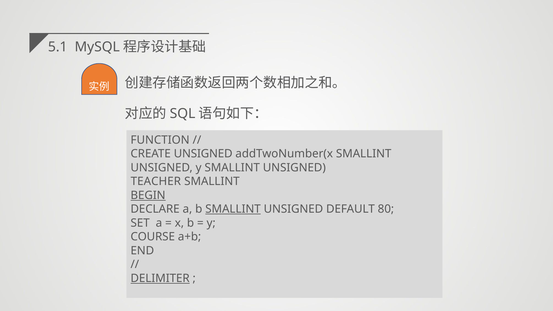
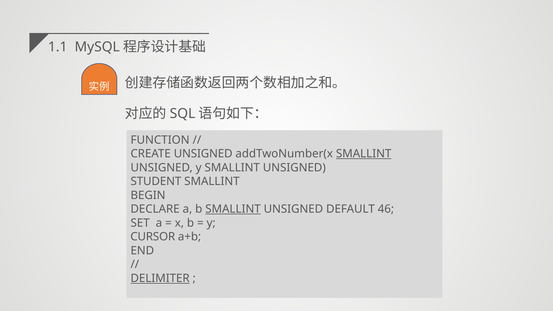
5.1: 5.1 -> 1.1 (58, 47)
SMALLINT underline: none -> present (364, 154)
TEACHER: TEACHER -> STUDENT (156, 181)
BEGIN underline: present -> none (148, 195)
80: 80 -> 46 (386, 209)
COURSE: COURSE -> CURSOR (153, 237)
